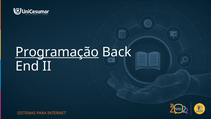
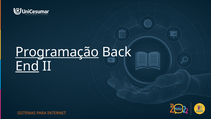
End underline: none -> present (27, 66)
